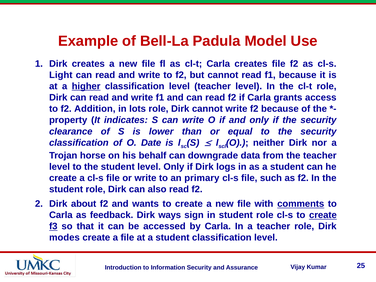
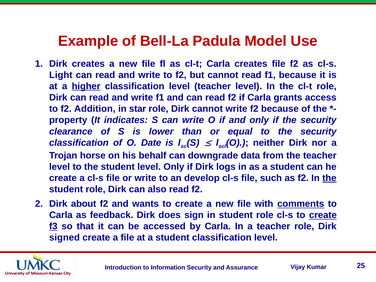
lots: lots -> star (138, 109)
primary: primary -> develop (202, 178)
the underline: none -> present (329, 178)
ways: ways -> does (170, 215)
modes: modes -> signed (64, 238)
